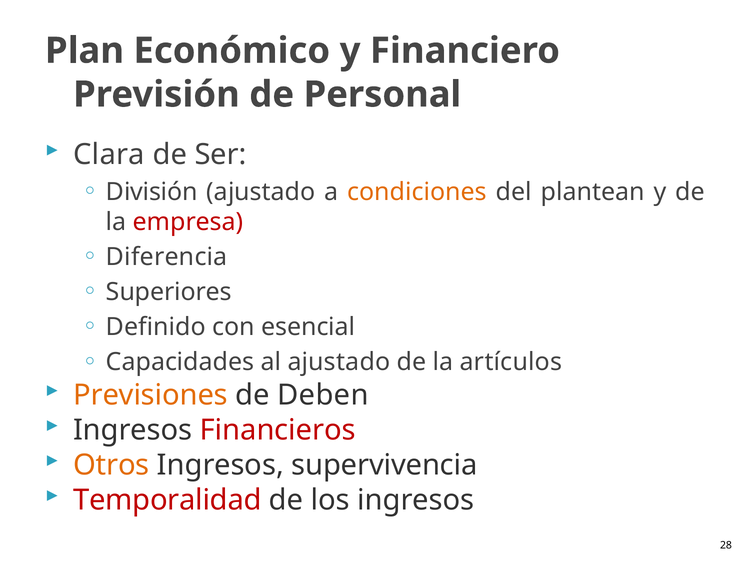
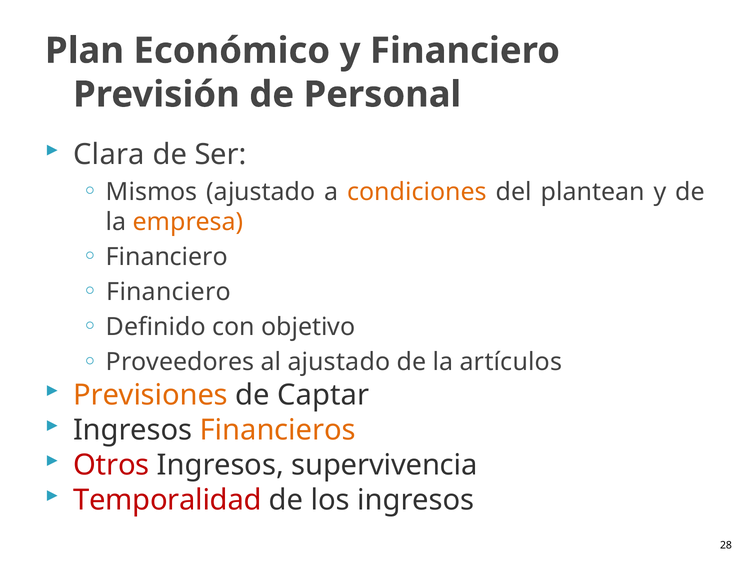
División: División -> Mismos (152, 192)
empresa colour: red -> orange (188, 222)
Diferencia: Diferencia -> Financiero (167, 257)
Superiores: Superiores -> Financiero (169, 292)
esencial: esencial -> objetivo (308, 327)
Capacidades: Capacidades -> Proveedores (180, 362)
Deben: Deben -> Captar (323, 395)
Financieros colour: red -> orange (278, 430)
Otros colour: orange -> red (111, 465)
